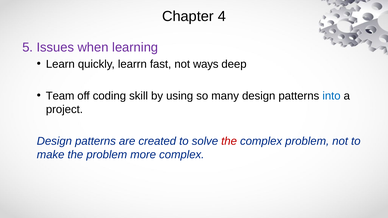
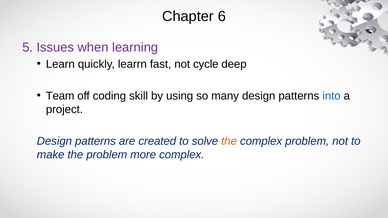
4: 4 -> 6 (222, 16)
ways: ways -> cycle (206, 64)
the colour: red -> orange (229, 141)
